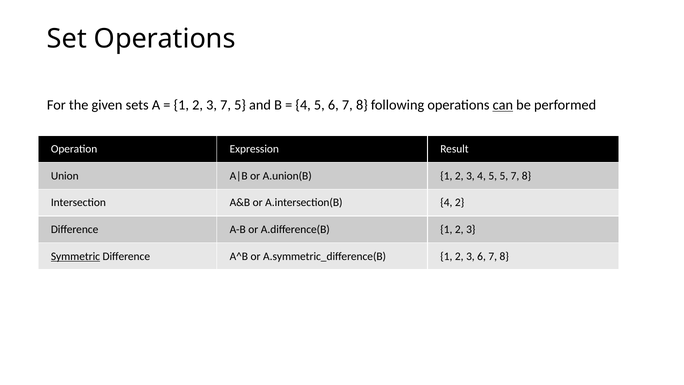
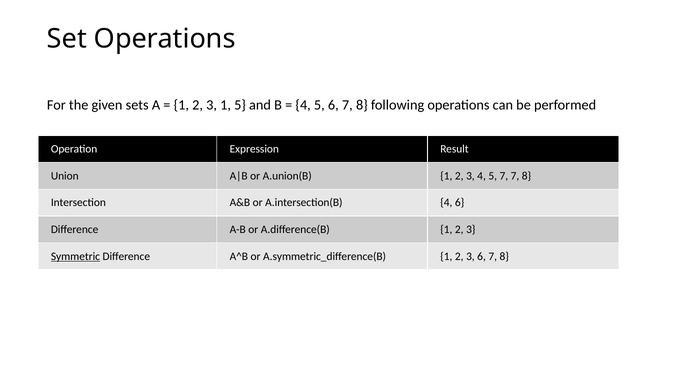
3 7: 7 -> 1 (226, 105)
can underline: present -> none (503, 105)
5 5: 5 -> 7 (504, 176)
4 2: 2 -> 6 (460, 203)
